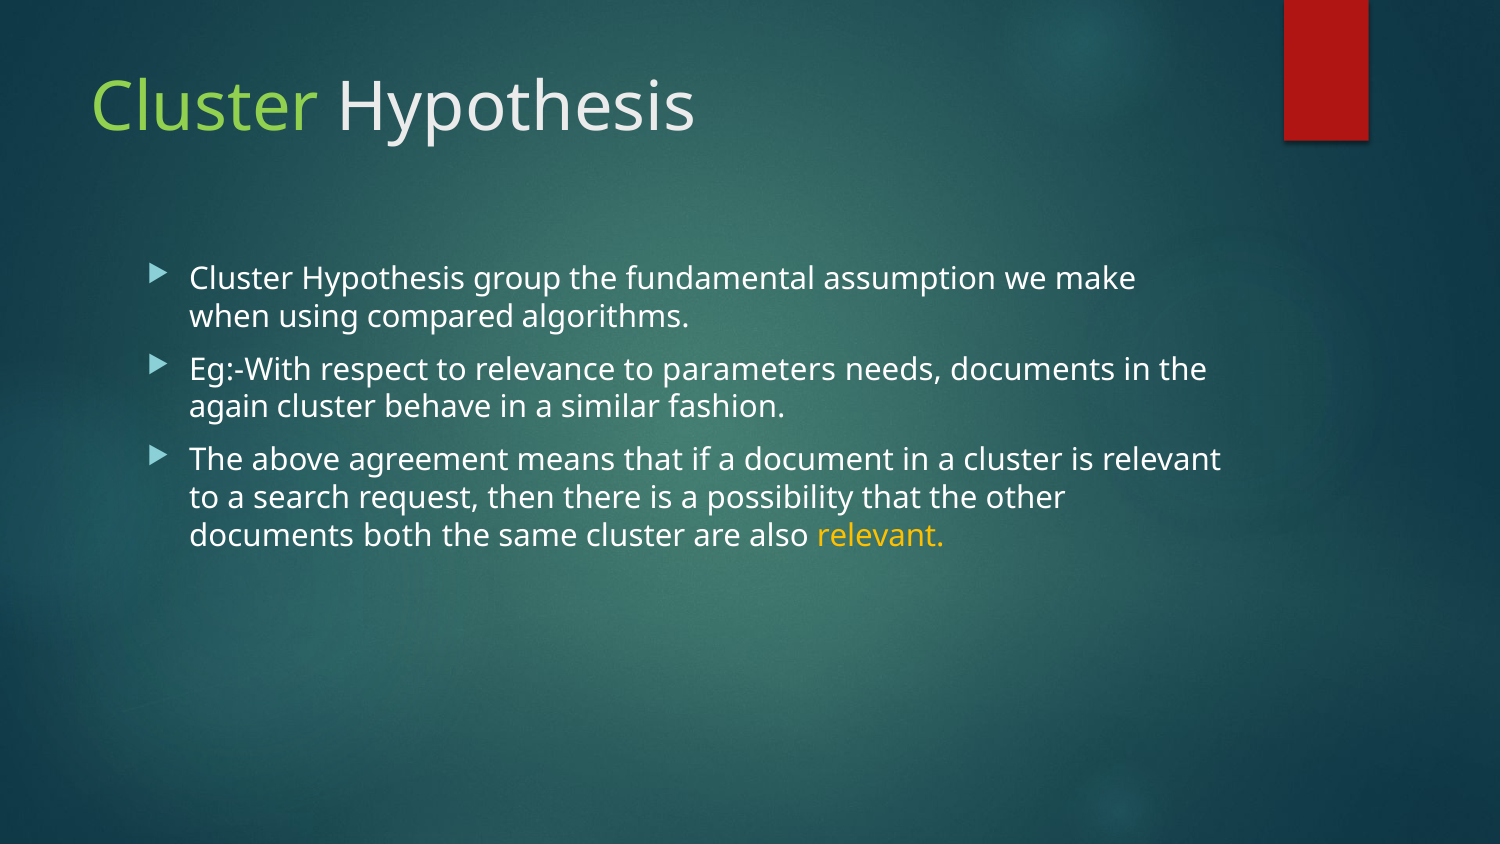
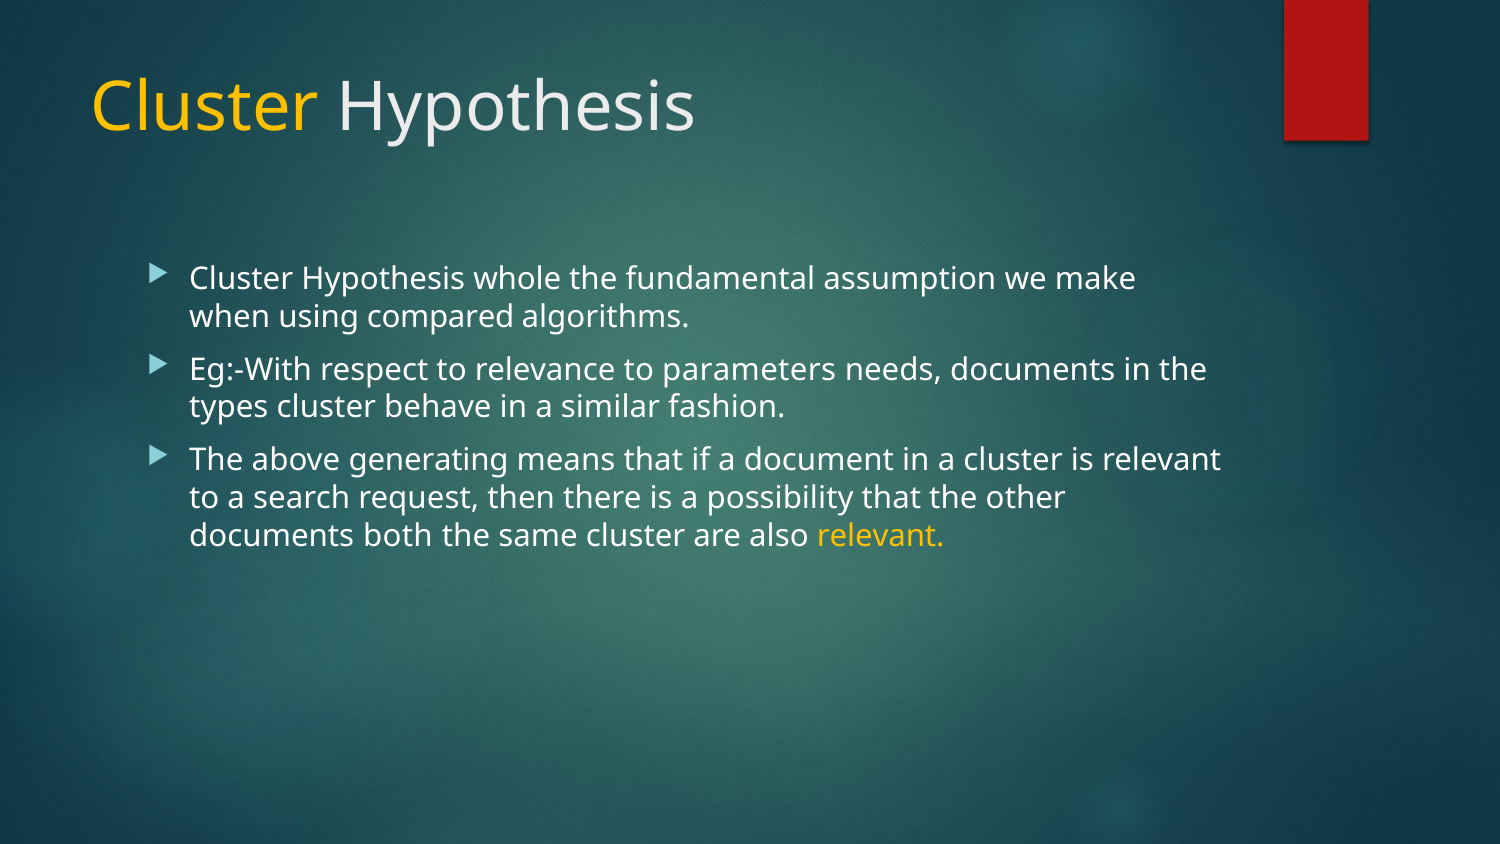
Cluster colour: light green -> yellow (205, 107)
group: group -> whole (517, 279)
again: again -> types (229, 407)
agreement: agreement -> generating (429, 460)
